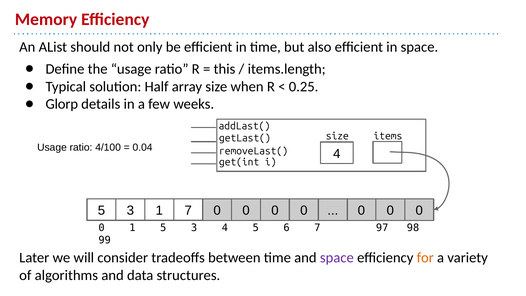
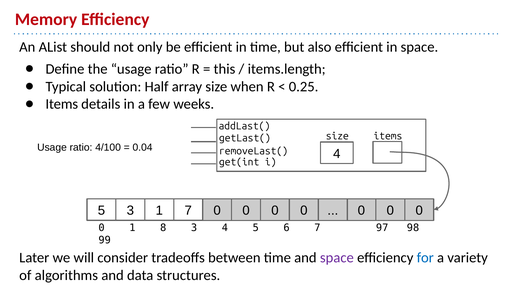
Glorp: Glorp -> Items (62, 104)
1 5: 5 -> 8 (163, 228)
for colour: orange -> blue (425, 258)
